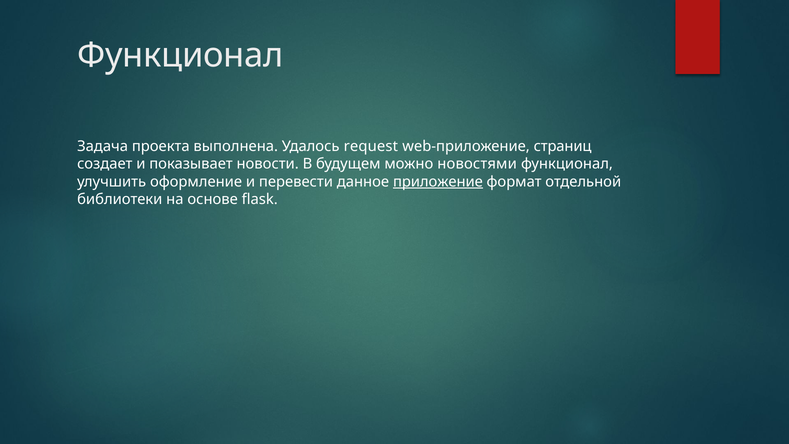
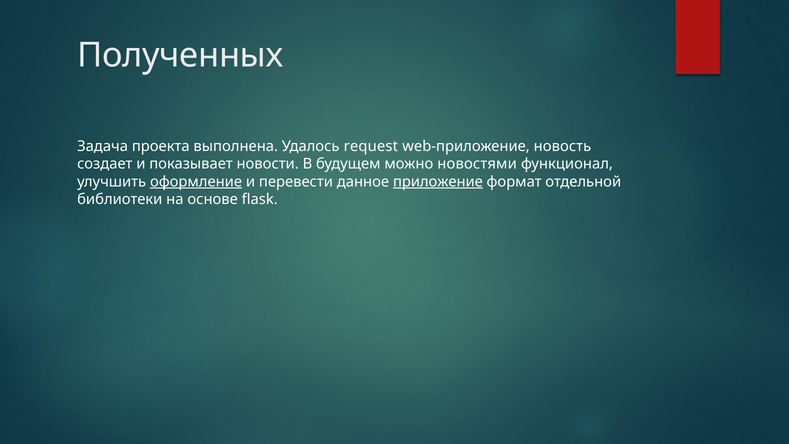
Функционал: Функционал -> Полученных (180, 55)
страниц: страниц -> новость (562, 146)
оформление underline: none -> present (196, 182)
